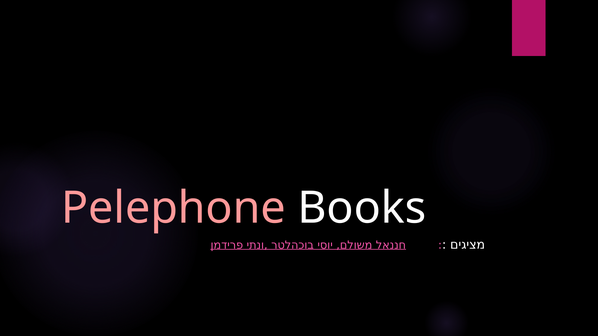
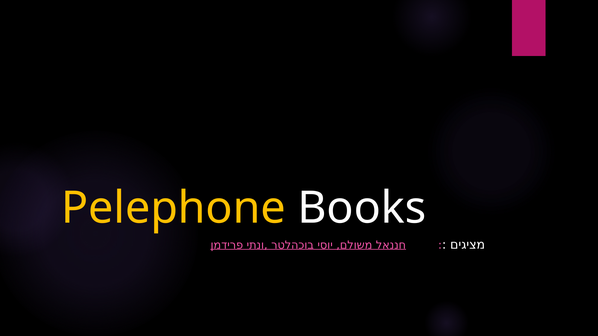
Pelephone colour: pink -> yellow (173, 208)
